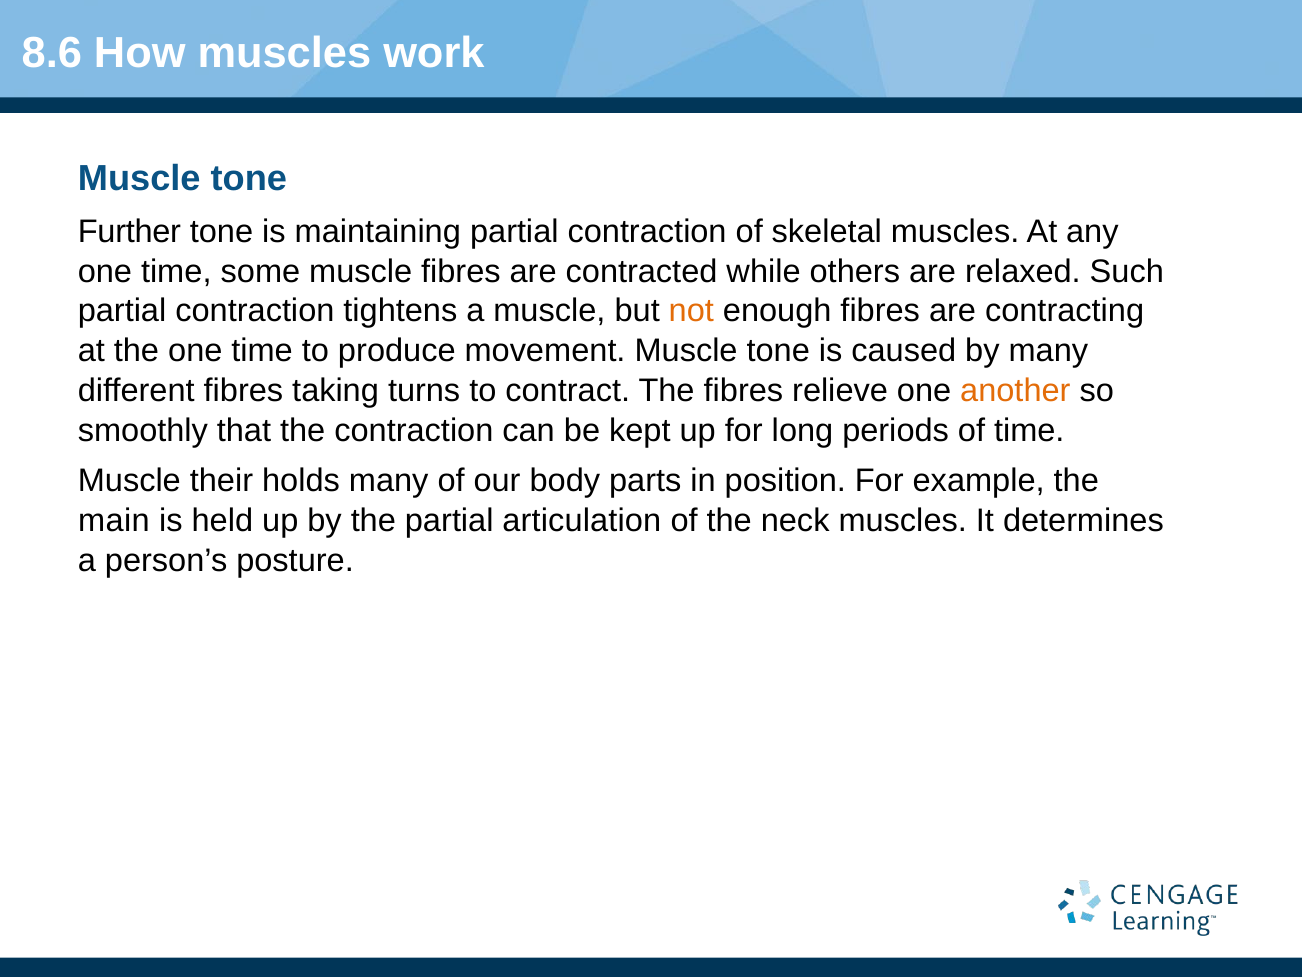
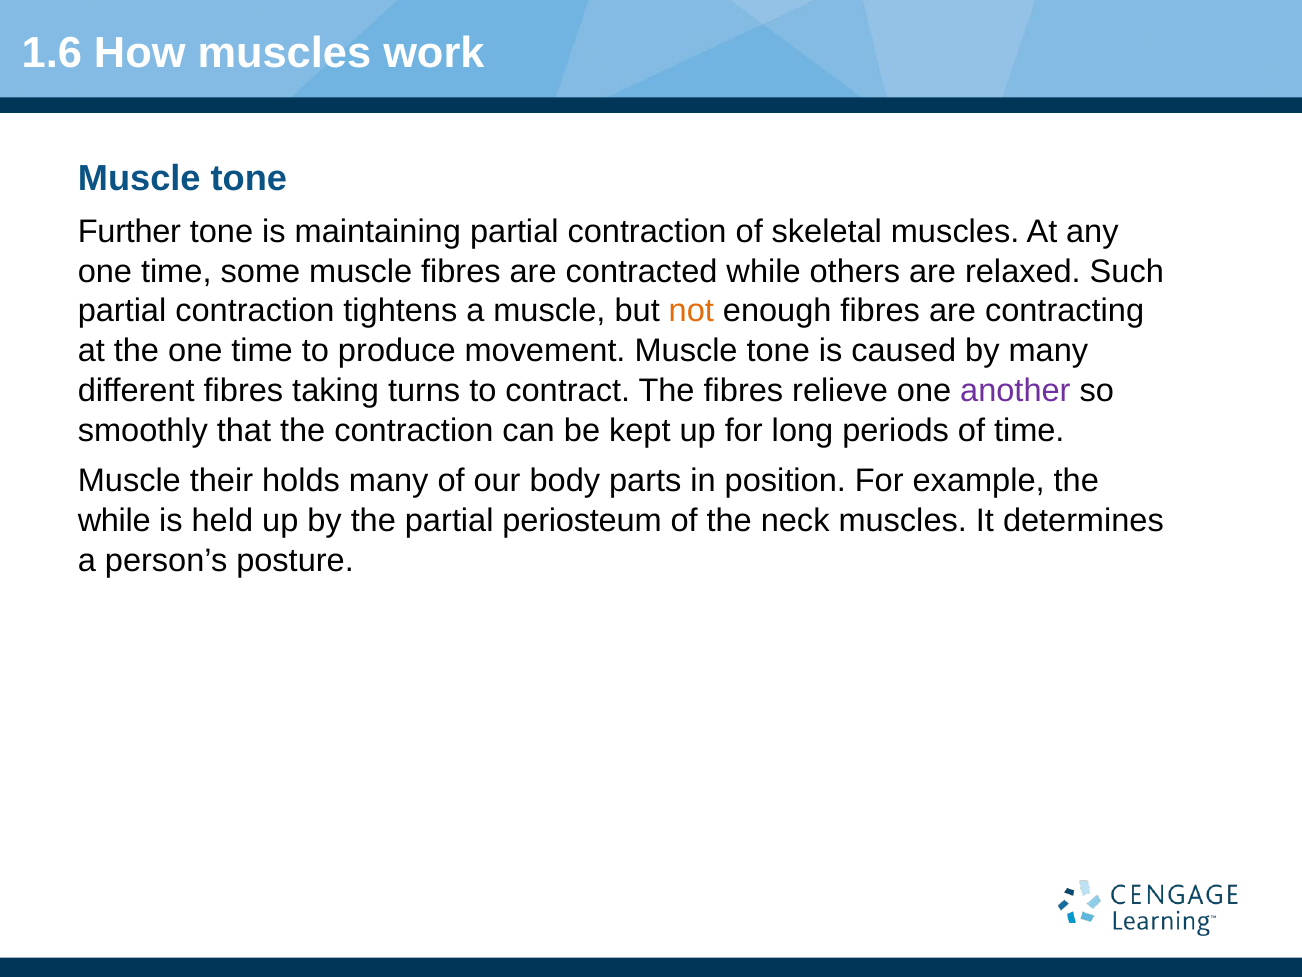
8.6: 8.6 -> 1.6 (52, 53)
another colour: orange -> purple (1015, 391)
main: main -> while (114, 521)
articulation: articulation -> periosteum (582, 521)
